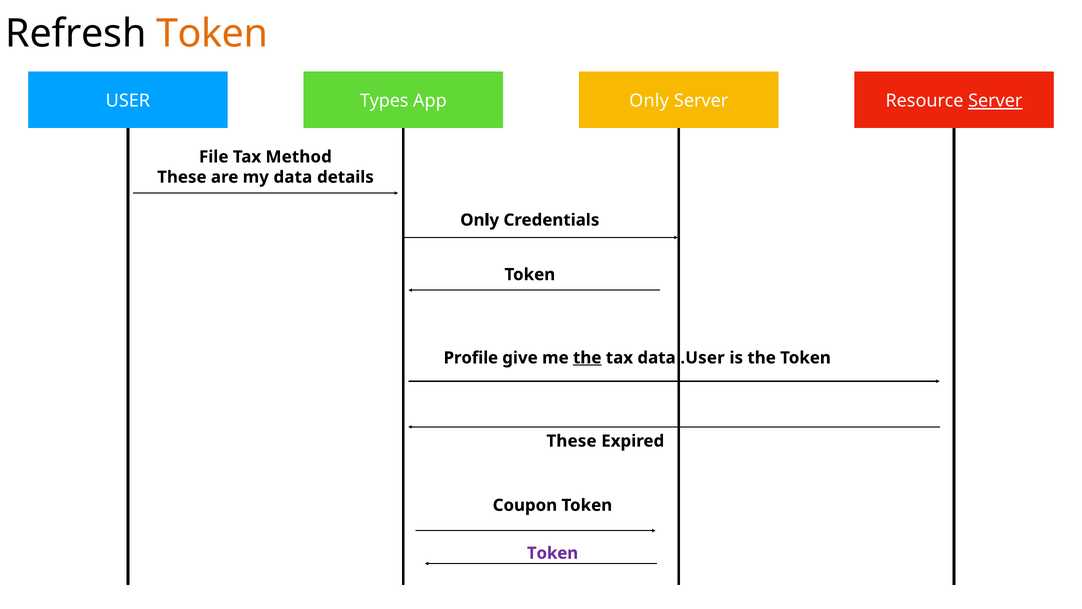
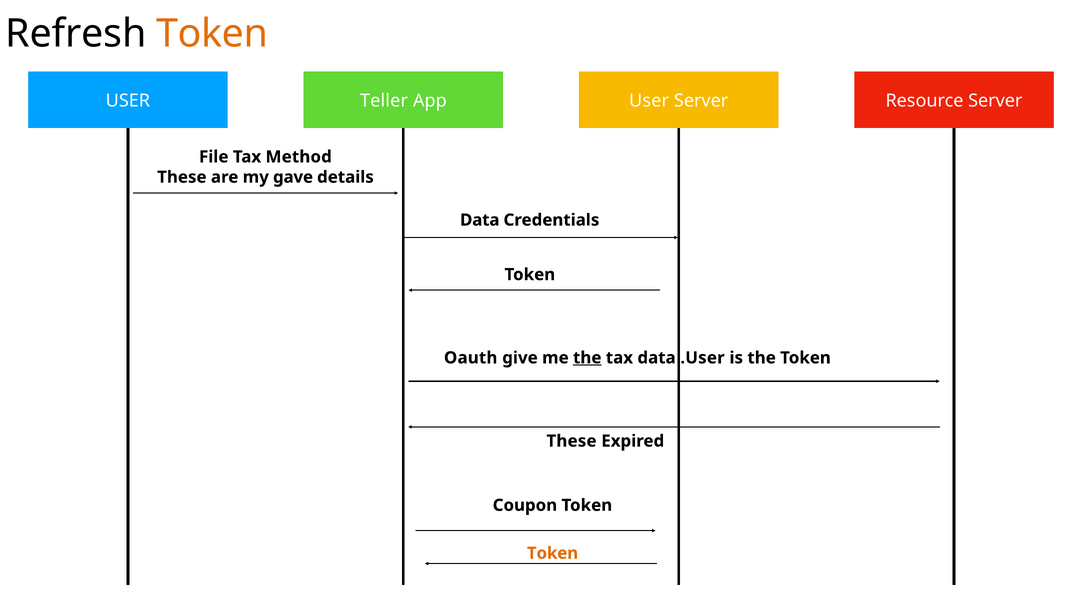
Types: Types -> Teller (384, 101)
App Only: Only -> User (649, 101)
Server underline: present -> none (995, 101)
my data: data -> gave (293, 177)
Only: Only -> Data (480, 220)
Profile: Profile -> Oauth (471, 358)
Token colour: purple -> orange (553, 553)
